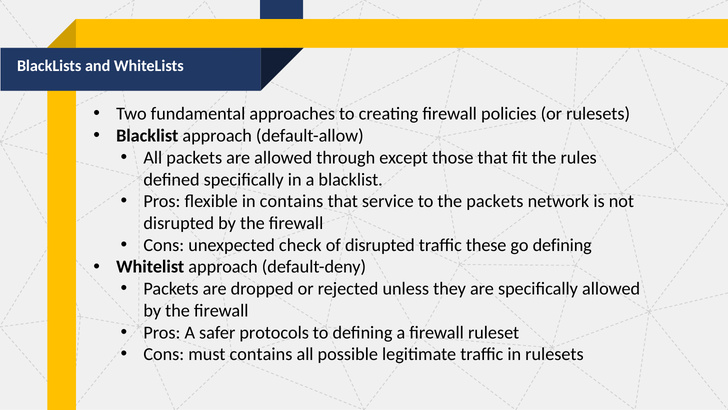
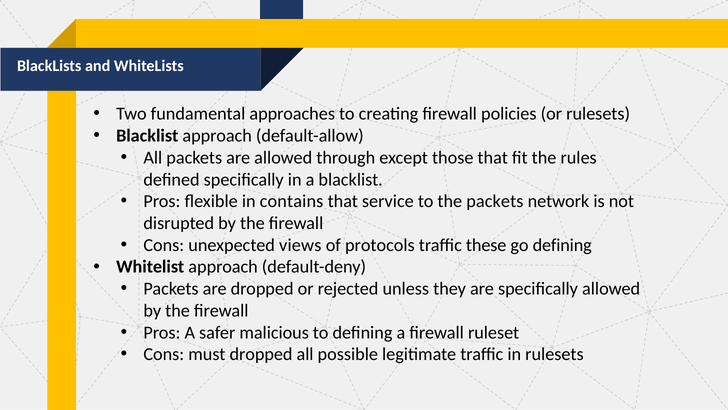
check: check -> views (300, 245)
of disrupted: disrupted -> protocols (380, 245)
protocols: protocols -> malicious (274, 332)
must contains: contains -> dropped (261, 354)
